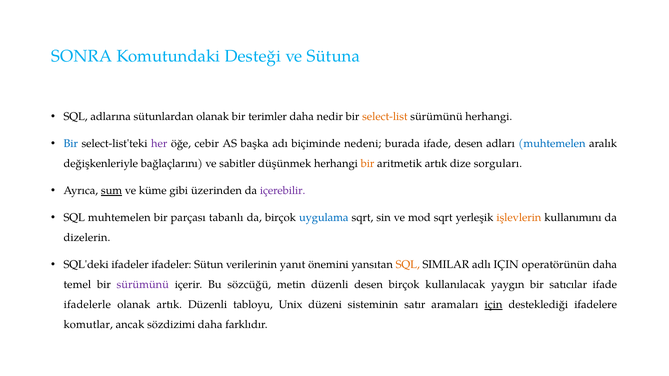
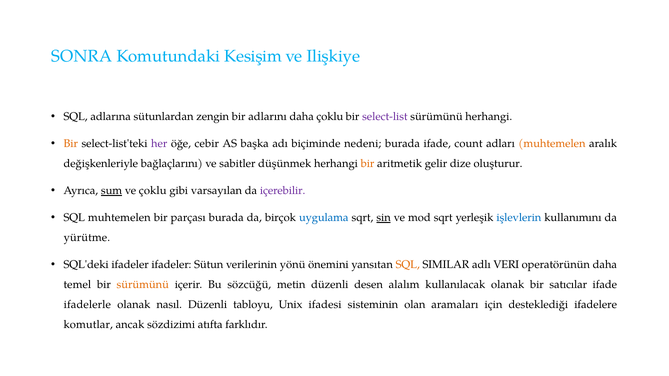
Desteği: Desteği -> Kesişim (253, 56)
Sütuna: Sütuna -> Ilişkiye (333, 56)
sütunlardan olanak: olanak -> zengin (213, 117)
terimler: terimler -> adlarını (268, 117)
daha nedir: nedir -> çoklu (330, 117)
select-list colour: orange -> purple (385, 117)
Bir colour: blue -> orange (71, 144)
ifade desen: desen -> count (468, 144)
muhtemelen colour: blue -> orange (552, 144)
aritmetik artık: artık -> gelir (436, 164)
sorguları: sorguları -> oluşturur (498, 164)
ve küme: küme -> çoklu (153, 191)
üzerinden: üzerinden -> varsayılan (216, 191)
parçası tabanlı: tabanlı -> burada (226, 218)
sin underline: none -> present (384, 218)
işlevlerin colour: orange -> blue (519, 218)
dizelerin: dizelerin -> yürütme (87, 238)
yanıt: yanıt -> yönü (293, 265)
adlı IÇIN: IÇIN -> VERI (506, 265)
sürümünü colour: purple -> orange (143, 285)
desen birçok: birçok -> alalım (404, 285)
kullanılacak yaygın: yaygın -> olanak (508, 285)
olanak artık: artık -> nasıl (169, 305)
düzeni: düzeni -> ifadesi (325, 305)
satır: satır -> olan (415, 305)
için underline: present -> none (493, 305)
sözdizimi daha: daha -> atıfta (210, 325)
